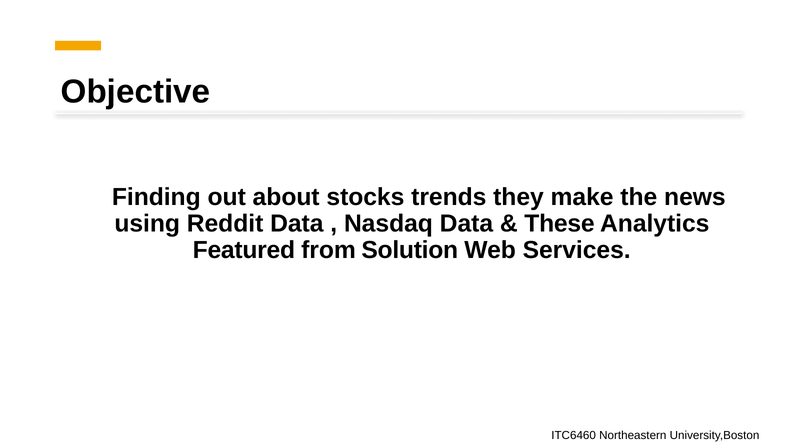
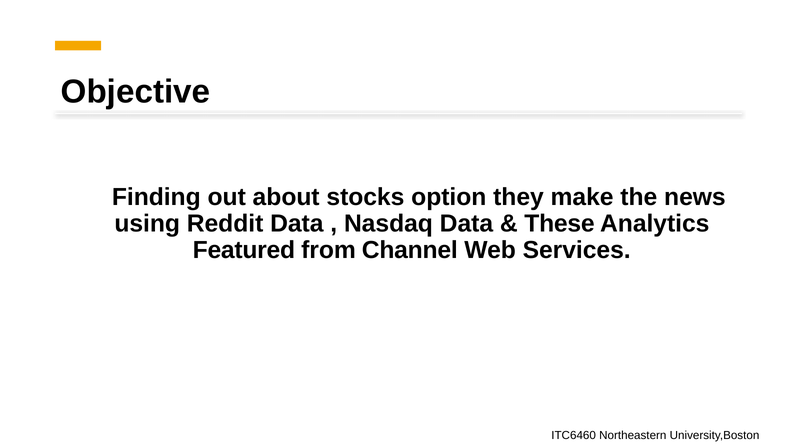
trends: trends -> option (449, 197)
Solution: Solution -> Channel (410, 250)
